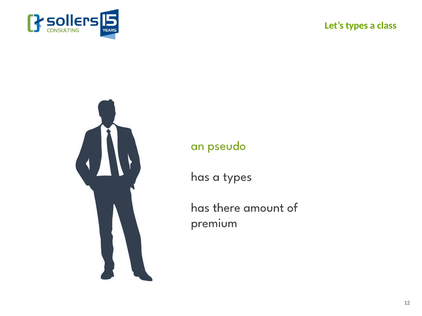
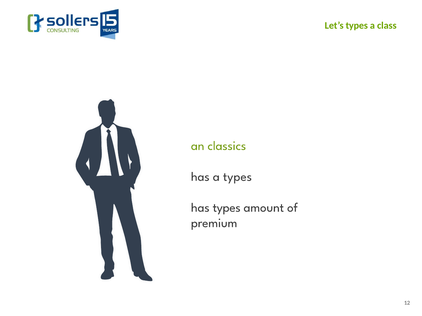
pseudo: pseudo -> classics (227, 146)
has there: there -> types (227, 208)
